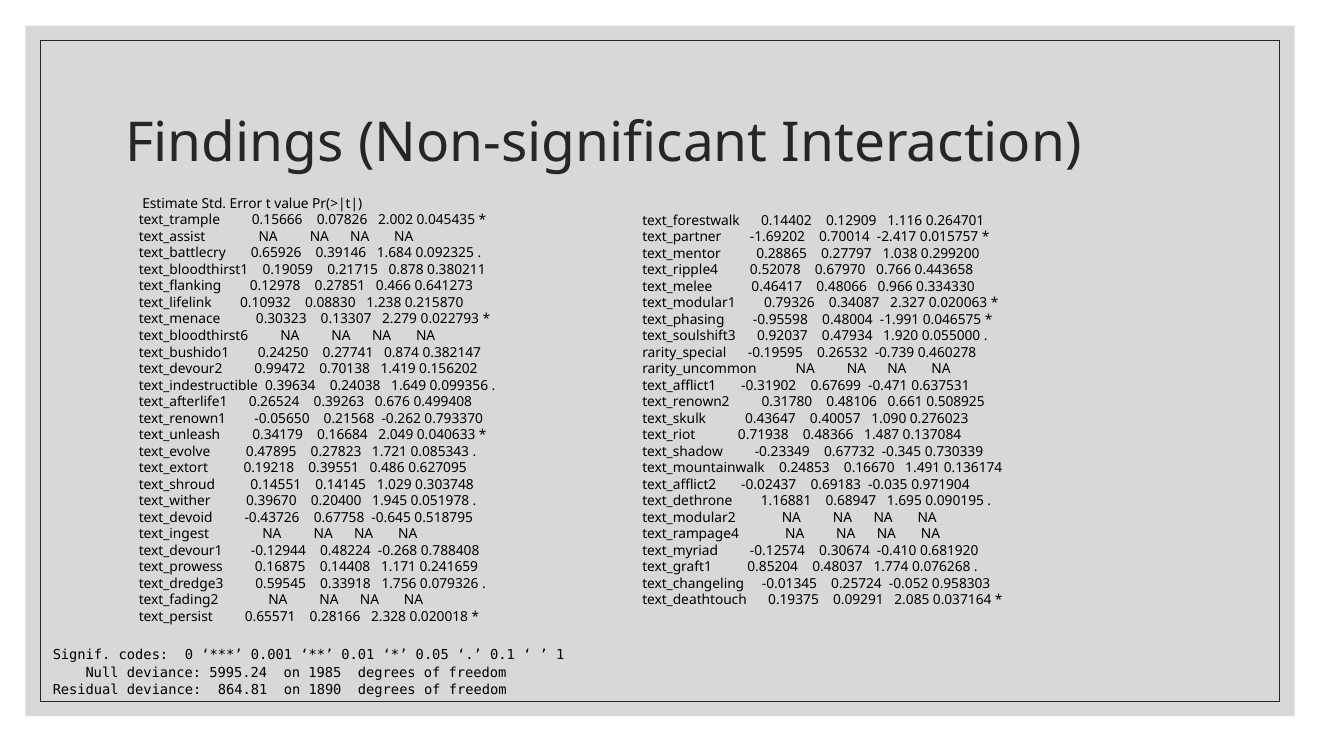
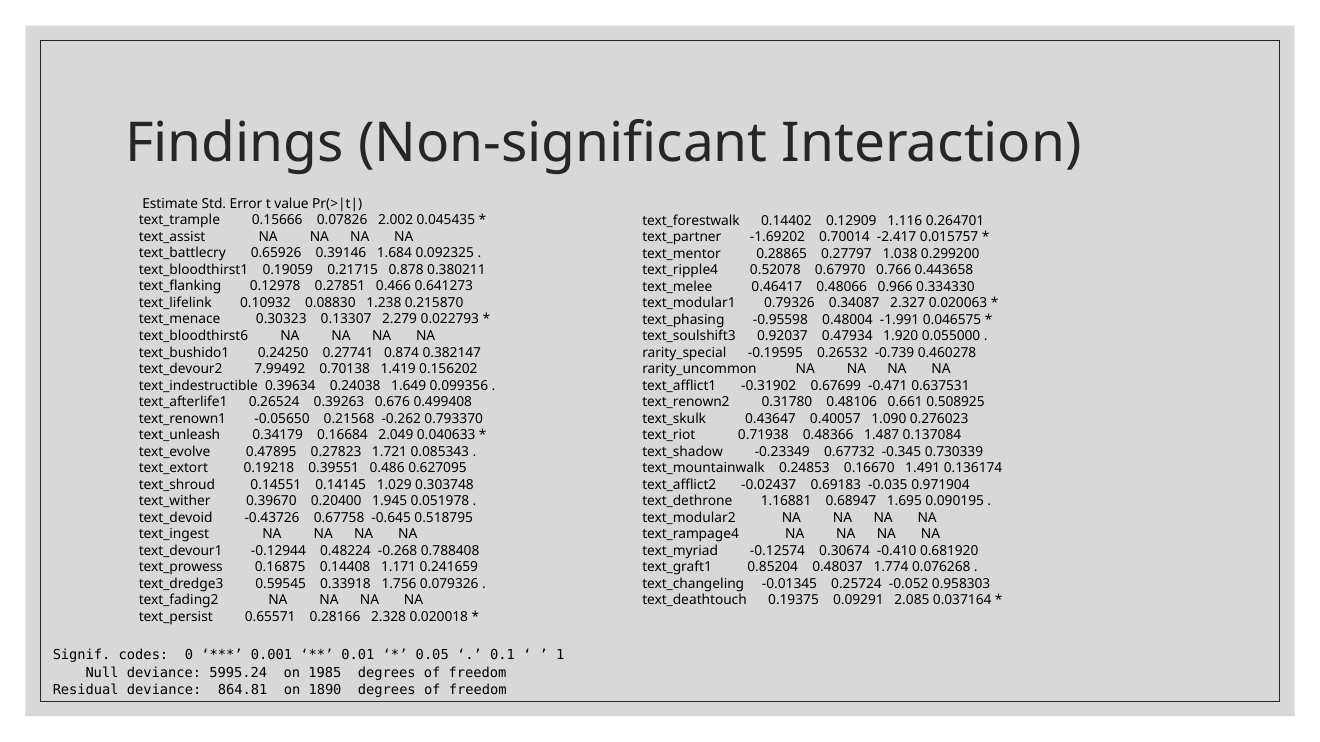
0.99472: 0.99472 -> 7.99492 (280, 369)
